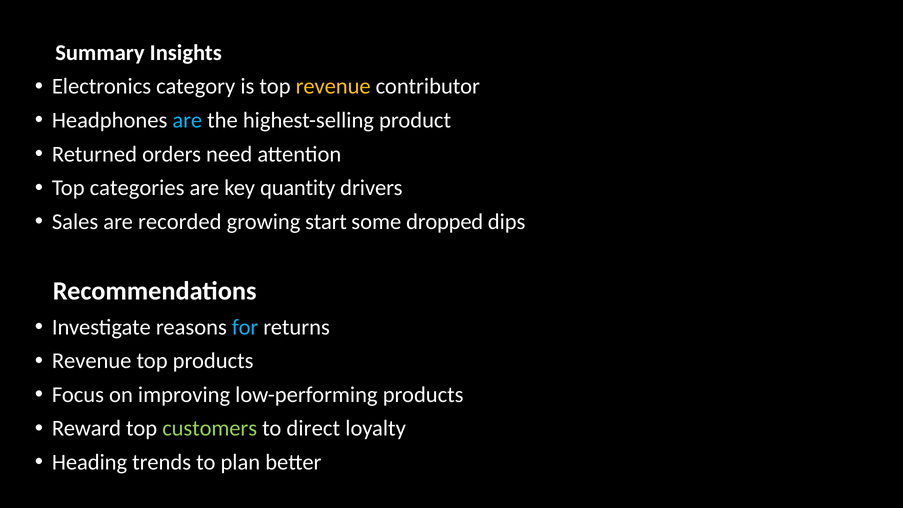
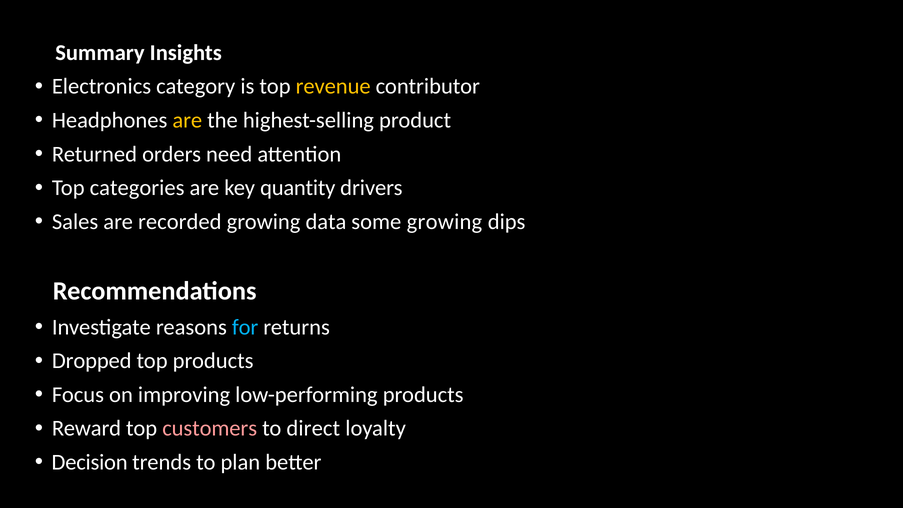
are colour: light blue -> yellow (187, 120)
start: start -> data (326, 222)
some dropped: dropped -> growing (444, 222)
Revenue: Revenue -> Dropped (92, 361)
customers colour: light green -> pink (210, 428)
Heading: Heading -> Decision (90, 462)
